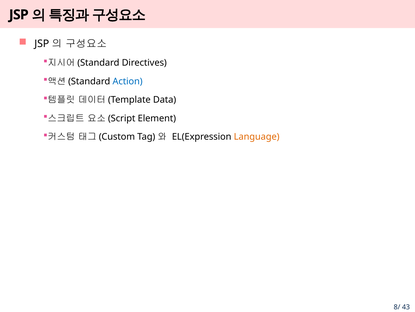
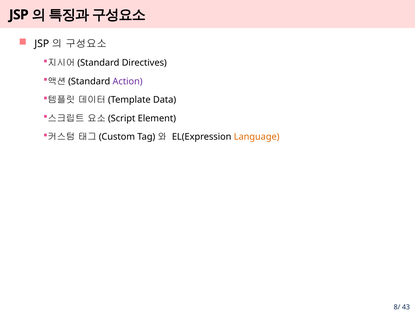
Action colour: blue -> purple (128, 81)
